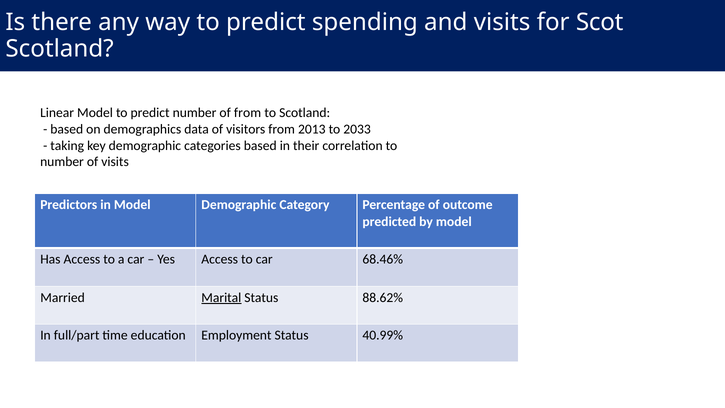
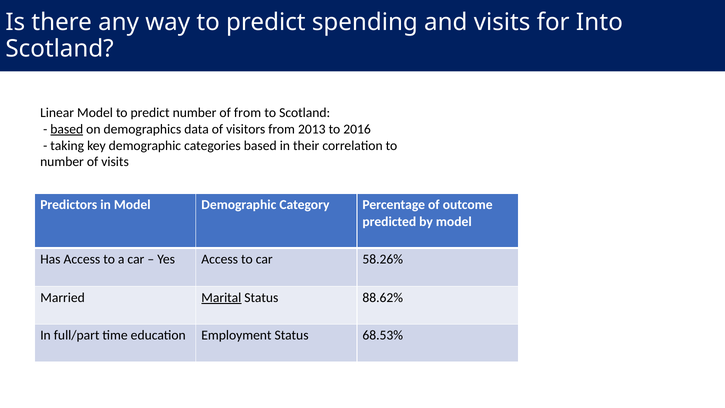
Scot: Scot -> Into (599, 22)
based underline: none -> present (67, 129)
2033: 2033 -> 2016 (357, 129)
68.46%: 68.46% -> 58.26% (383, 259)
40.99%: 40.99% -> 68.53% (383, 335)
